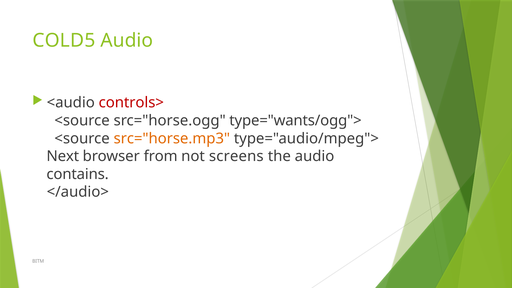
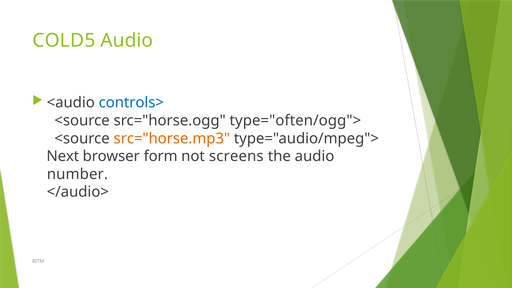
controls> colour: red -> blue (131, 103)
type="wants/ogg">: type="wants/ogg"> -> type="often/ogg"> (295, 121)
from: from -> form (161, 156)
contains: contains -> number (77, 174)
